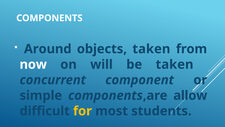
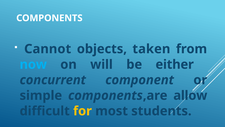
Around: Around -> Cannot (48, 49)
now colour: white -> light blue (33, 64)
be taken: taken -> either (175, 64)
